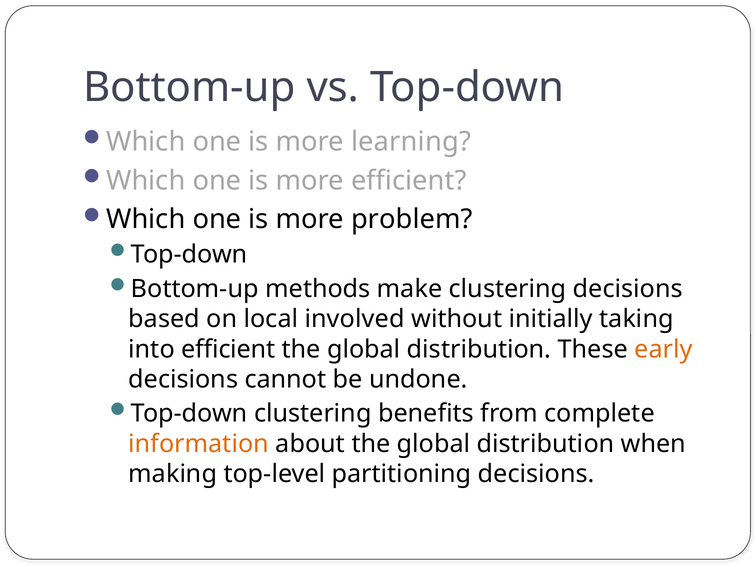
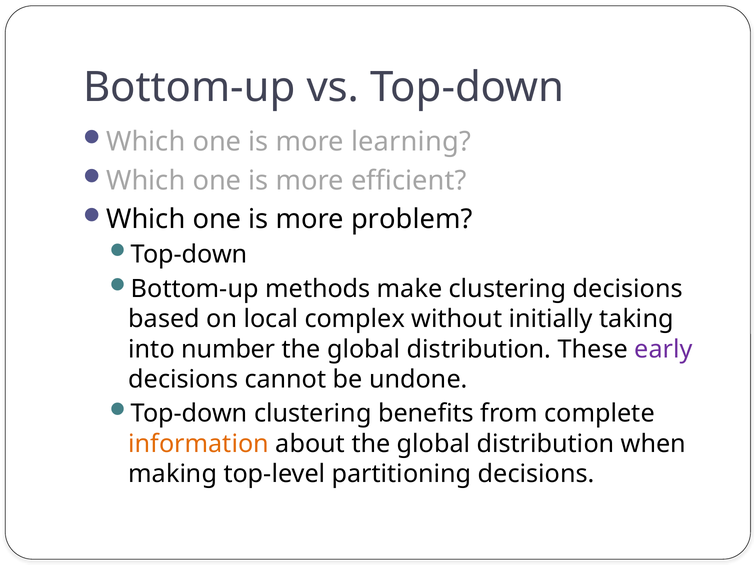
involved: involved -> complex (355, 319)
into efficient: efficient -> number (228, 349)
early colour: orange -> purple (663, 349)
